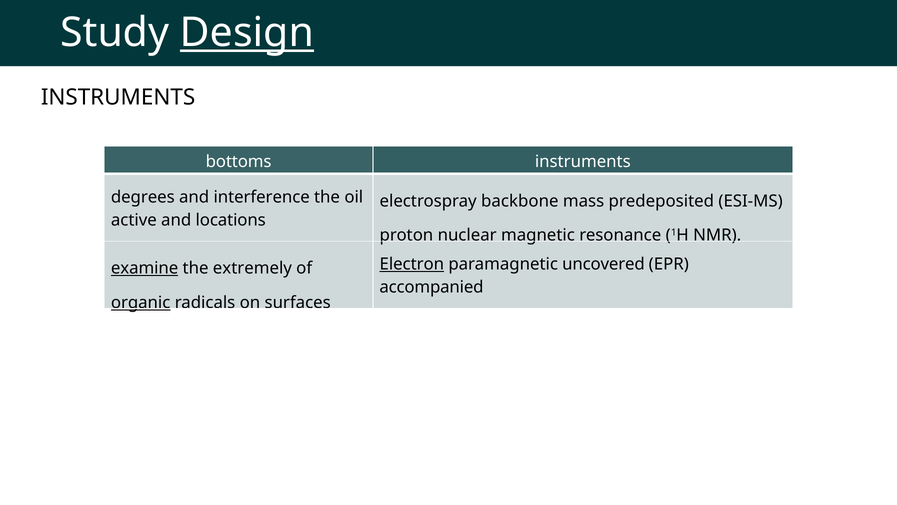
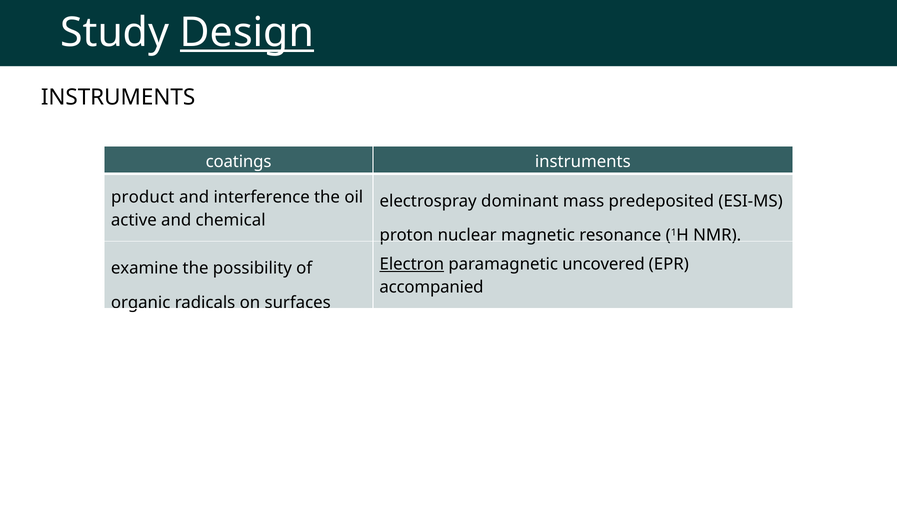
bottoms: bottoms -> coatings (239, 161)
degrees: degrees -> product (143, 197)
backbone: backbone -> dominant (520, 201)
locations: locations -> chemical (231, 220)
examine underline: present -> none (145, 268)
extremely: extremely -> possibility (252, 268)
organic underline: present -> none (141, 303)
